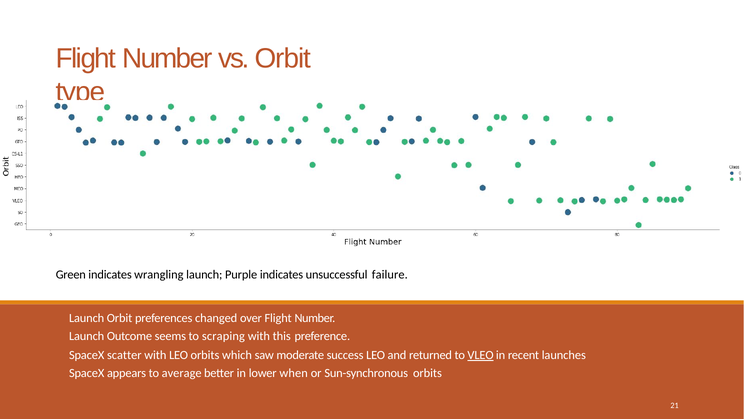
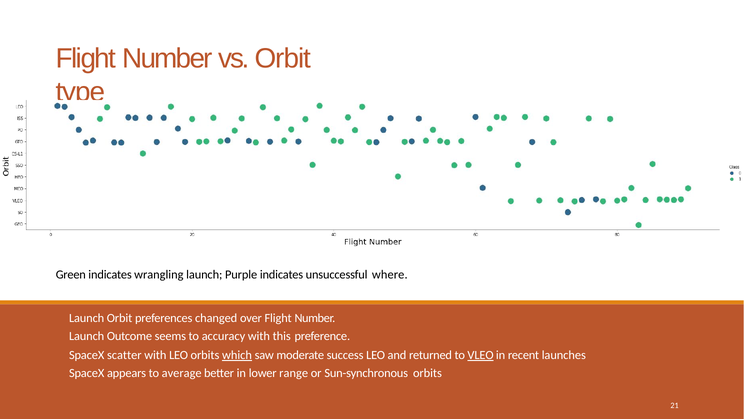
failure: failure -> where (390, 274)
scraping: scraping -> accuracy (224, 336)
which underline: none -> present (237, 355)
when: when -> range (294, 373)
